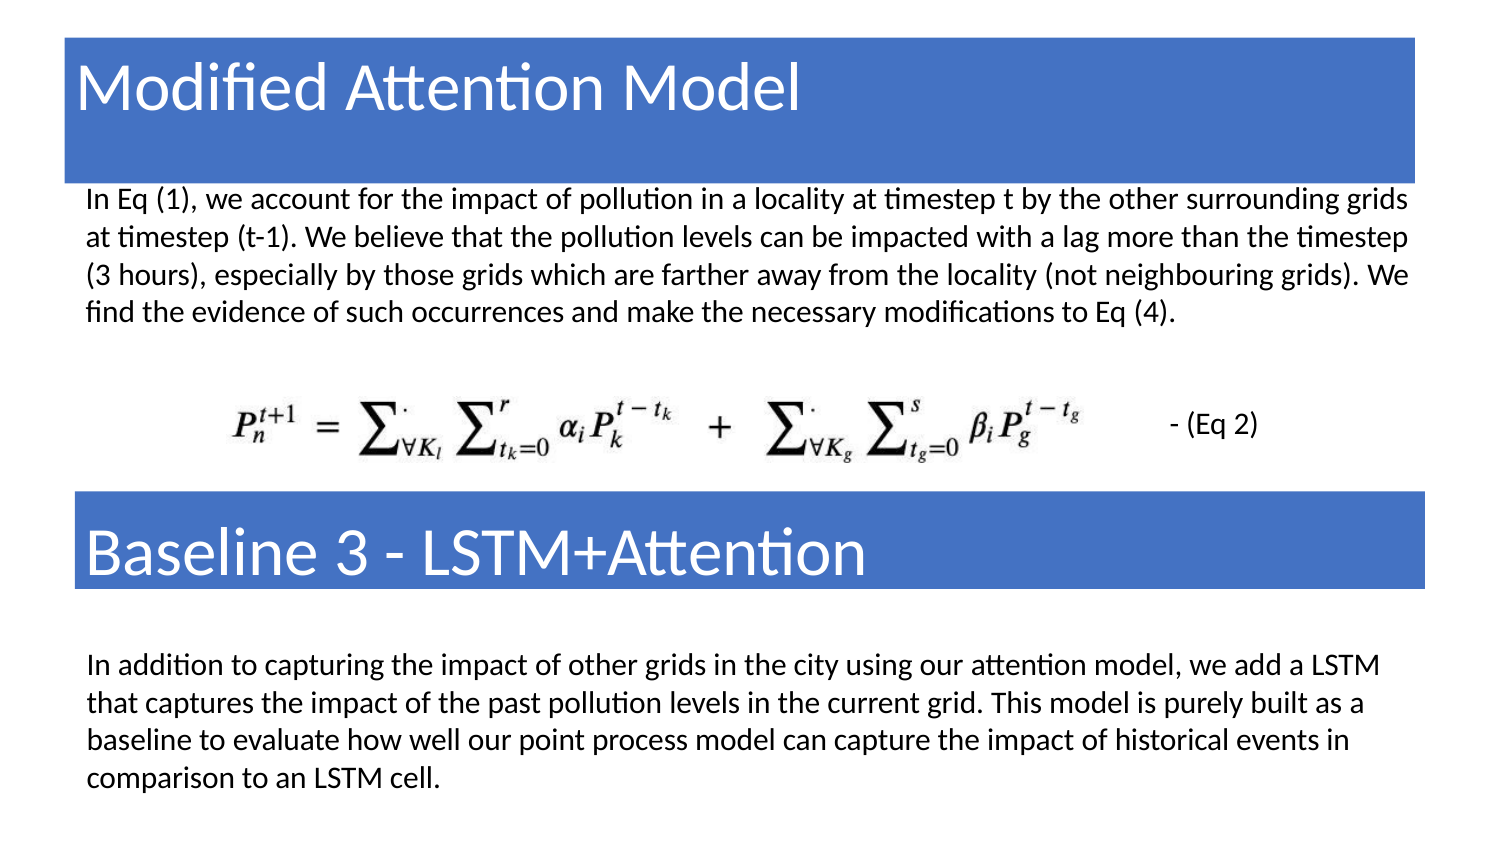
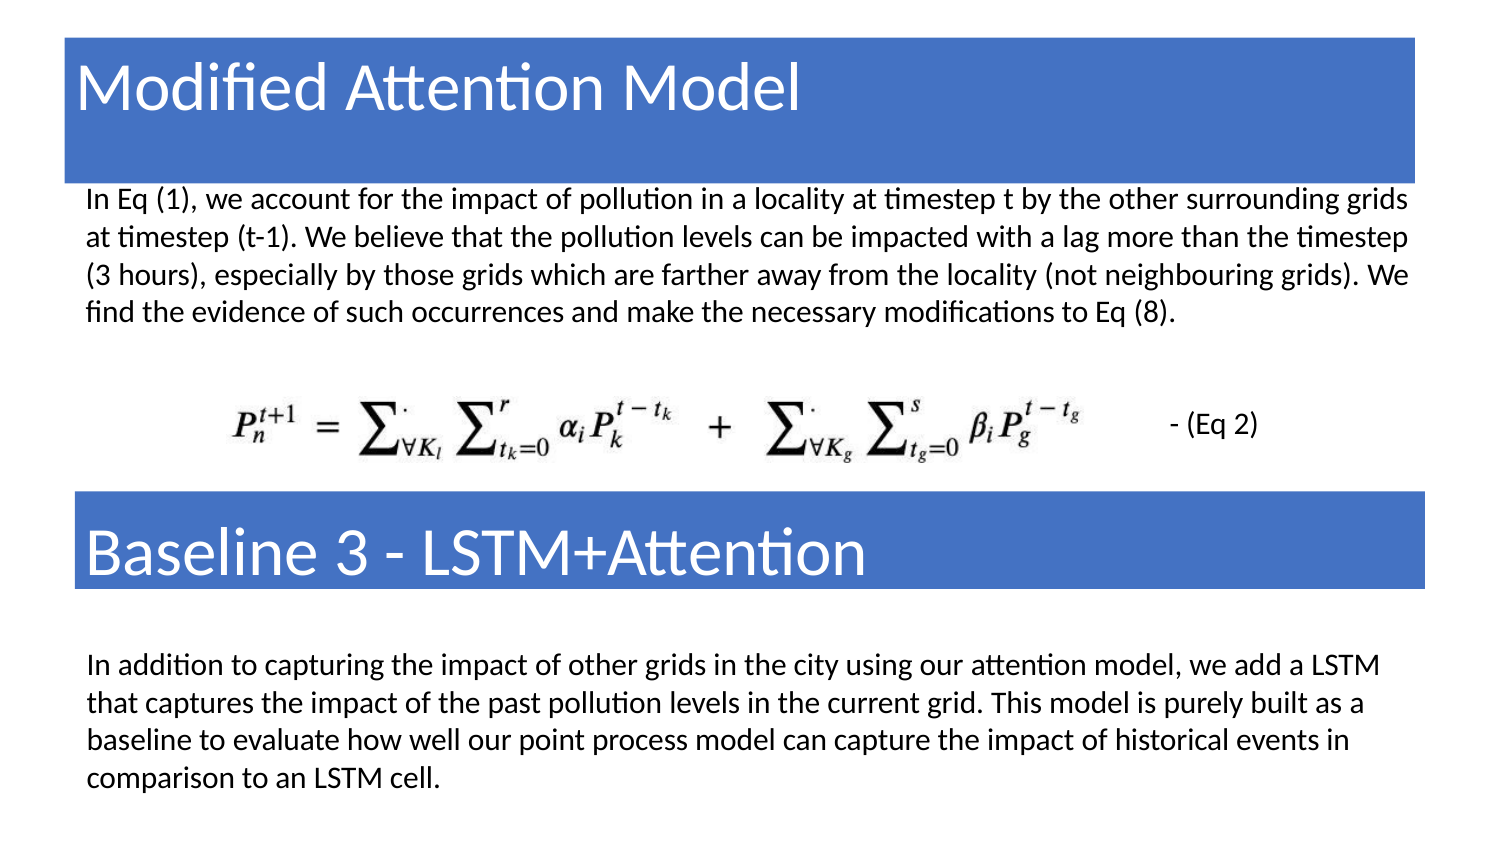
4: 4 -> 8 (1155, 313)
